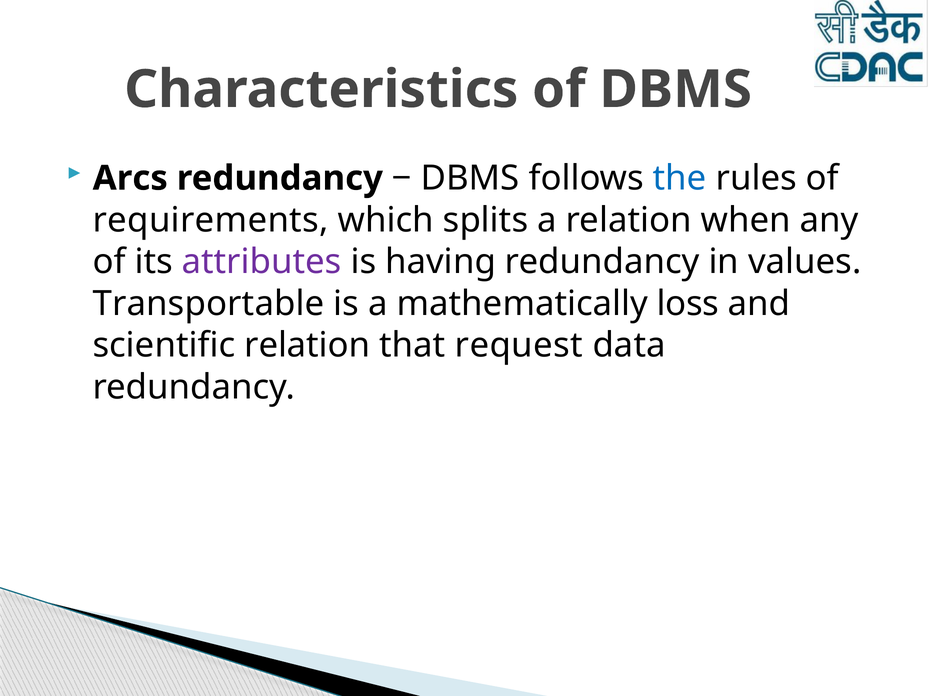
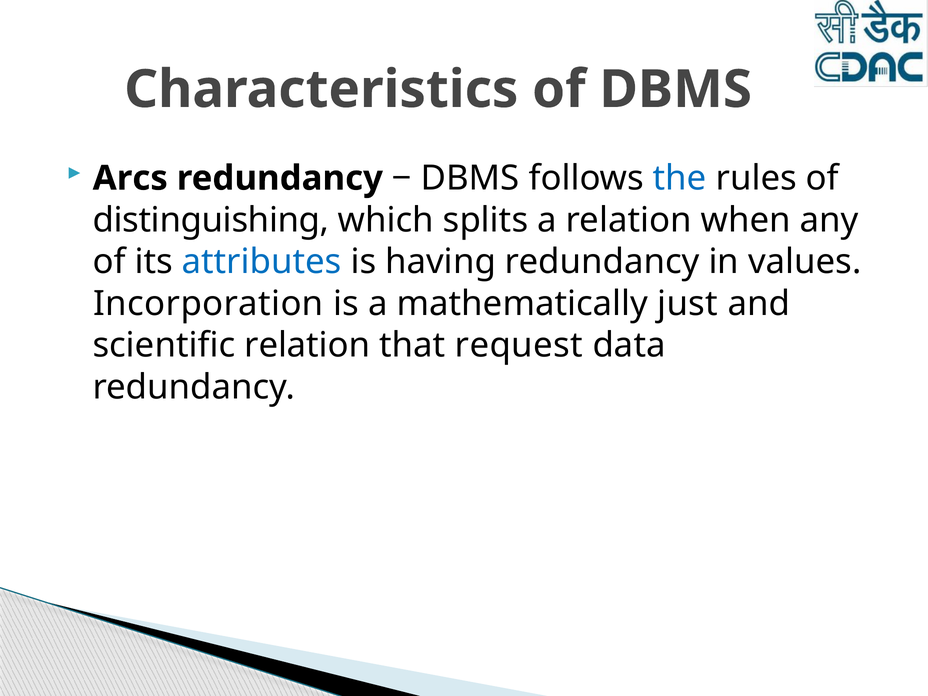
requirements: requirements -> distinguishing (211, 220)
attributes colour: purple -> blue (262, 262)
Transportable: Transportable -> Incorporation (208, 304)
loss: loss -> just (688, 304)
